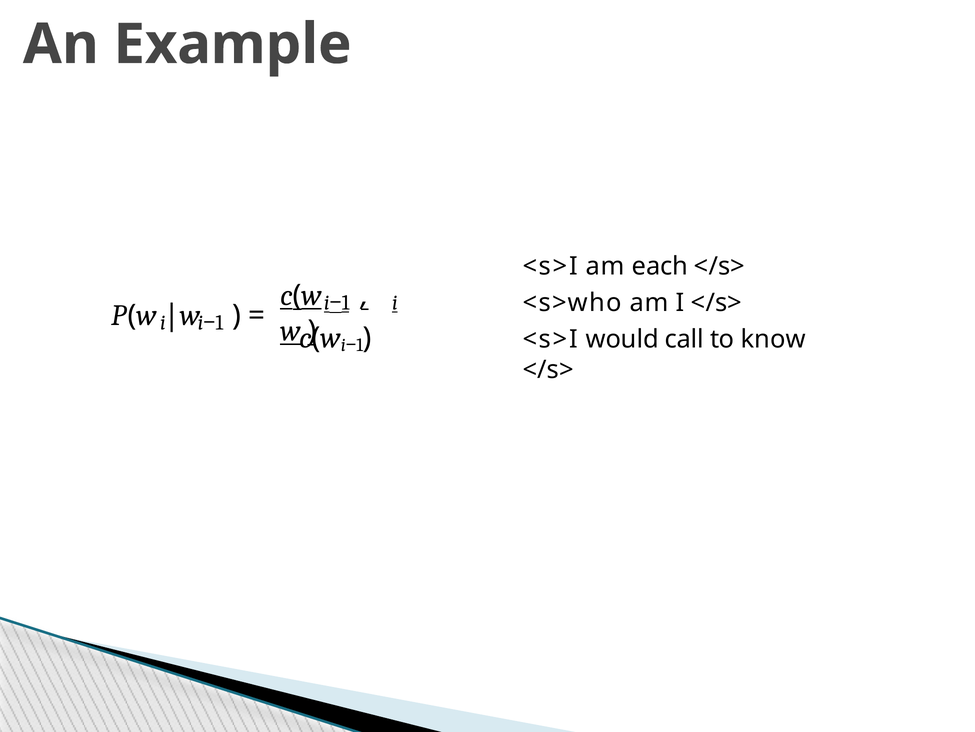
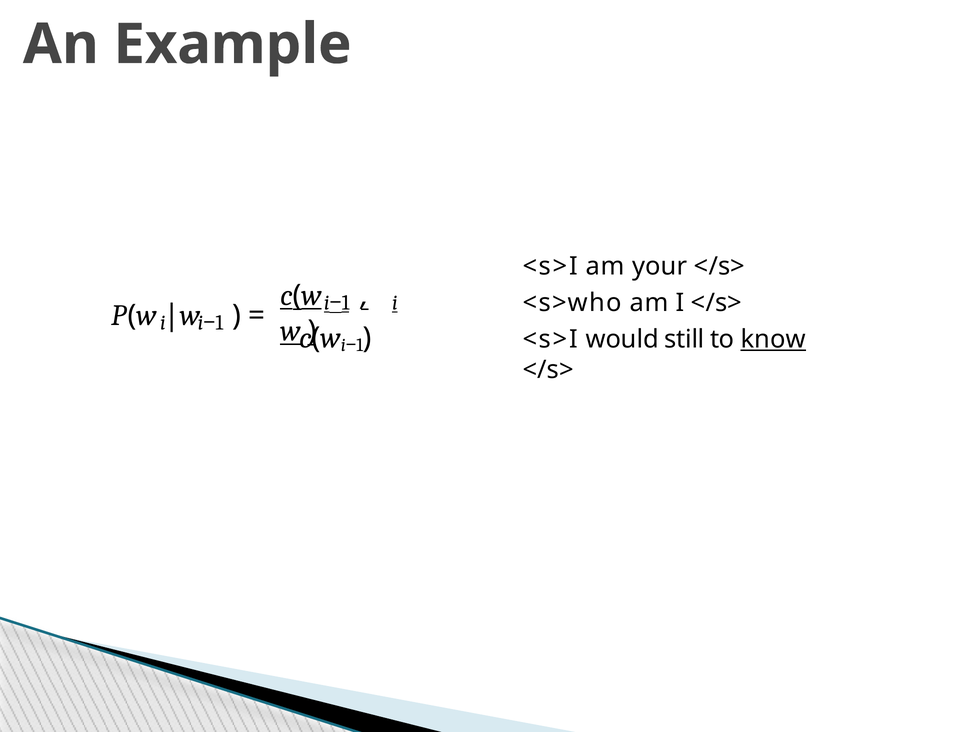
each: each -> your (660, 267)
call: call -> still (684, 339)
know underline: none -> present (773, 339)
